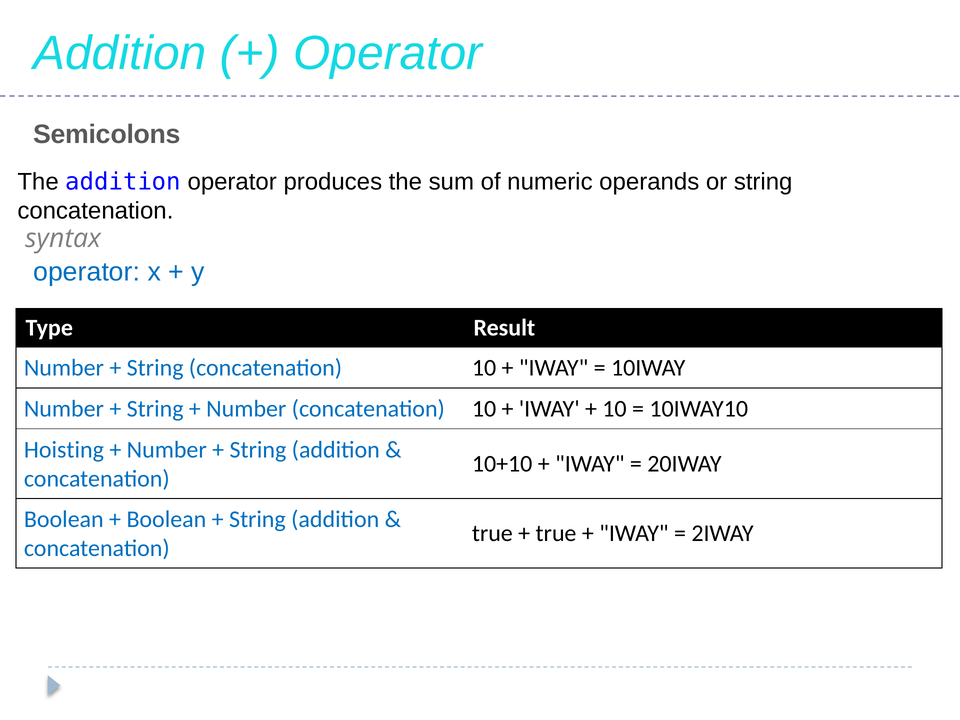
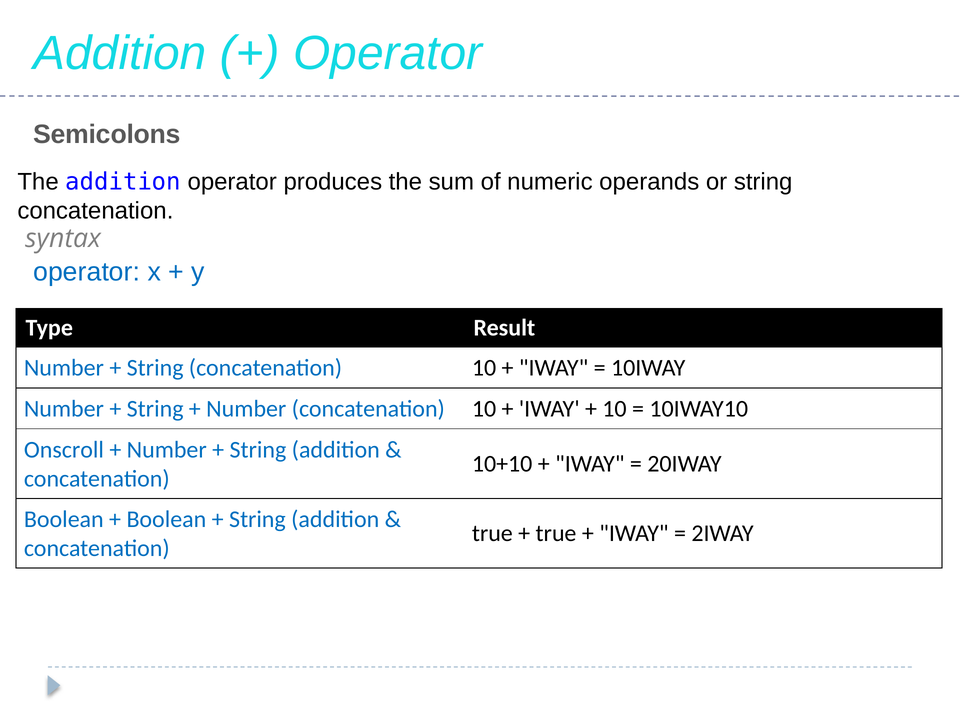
Hoisting: Hoisting -> Onscroll (64, 450)
